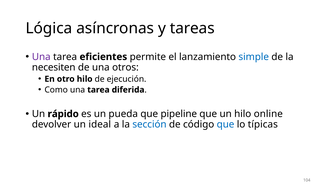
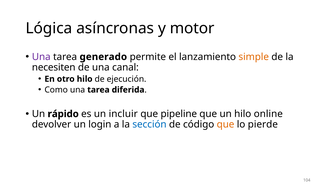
tareas: tareas -> motor (192, 28)
eficientes: eficientes -> generado (103, 57)
simple colour: blue -> orange (254, 57)
otros: otros -> canal (125, 67)
pueda: pueda -> incluir (123, 114)
ideal: ideal -> login (100, 125)
que colour: blue -> orange (226, 125)
típicas: típicas -> pierde (263, 125)
